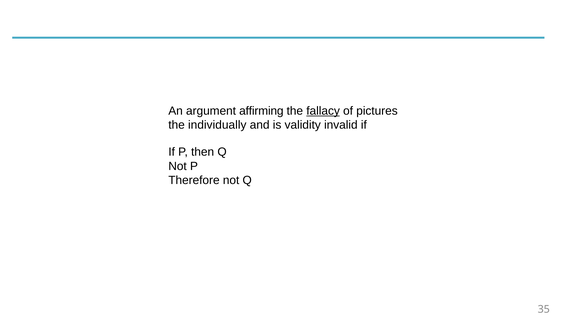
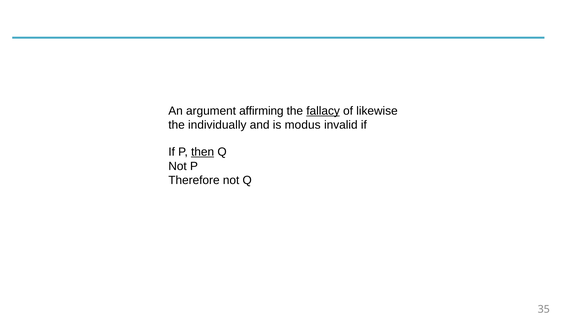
pictures: pictures -> likewise (377, 111)
validity: validity -> modus (303, 125)
then underline: none -> present (203, 152)
